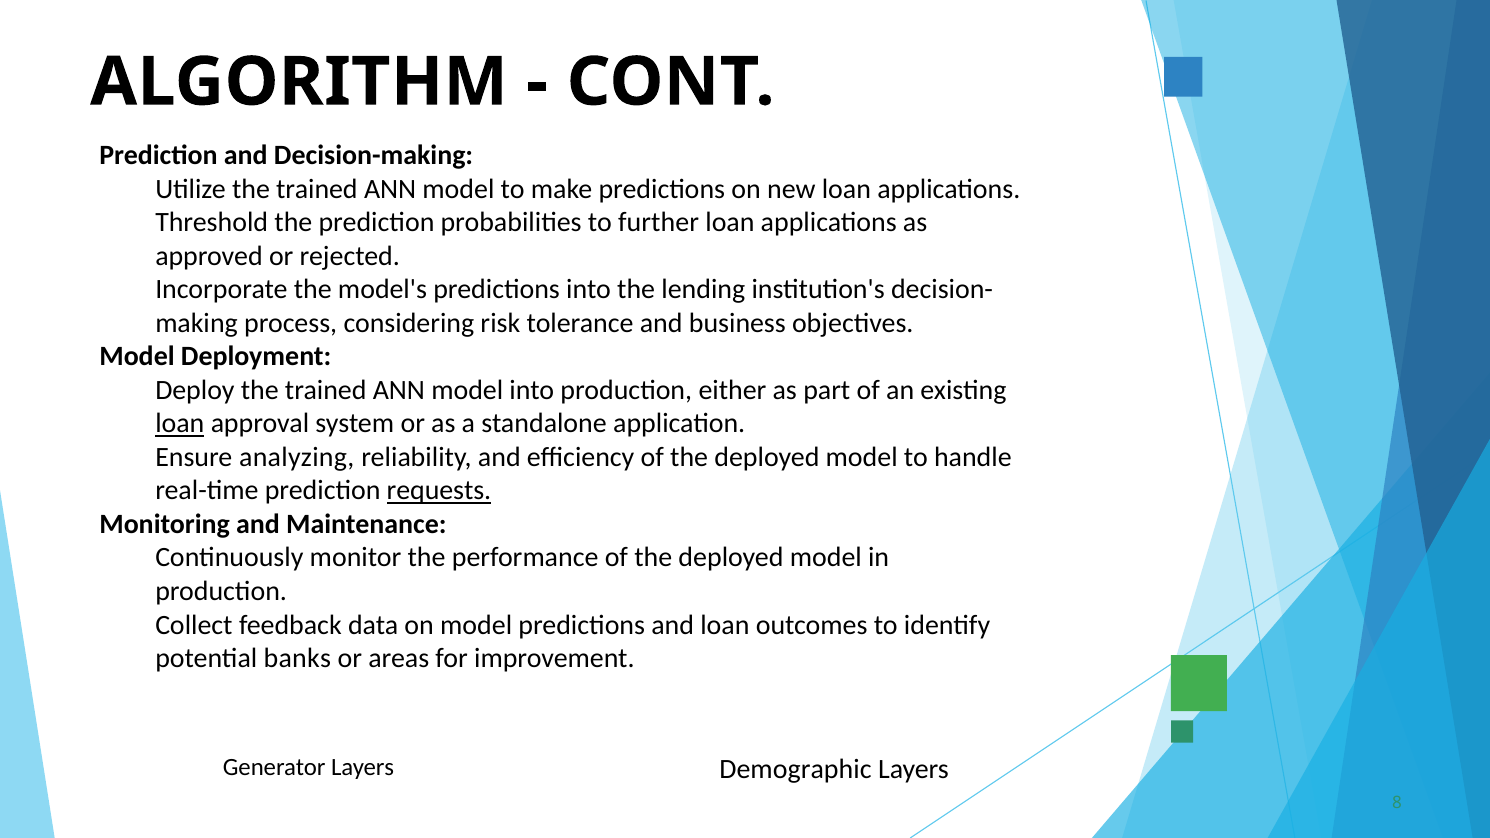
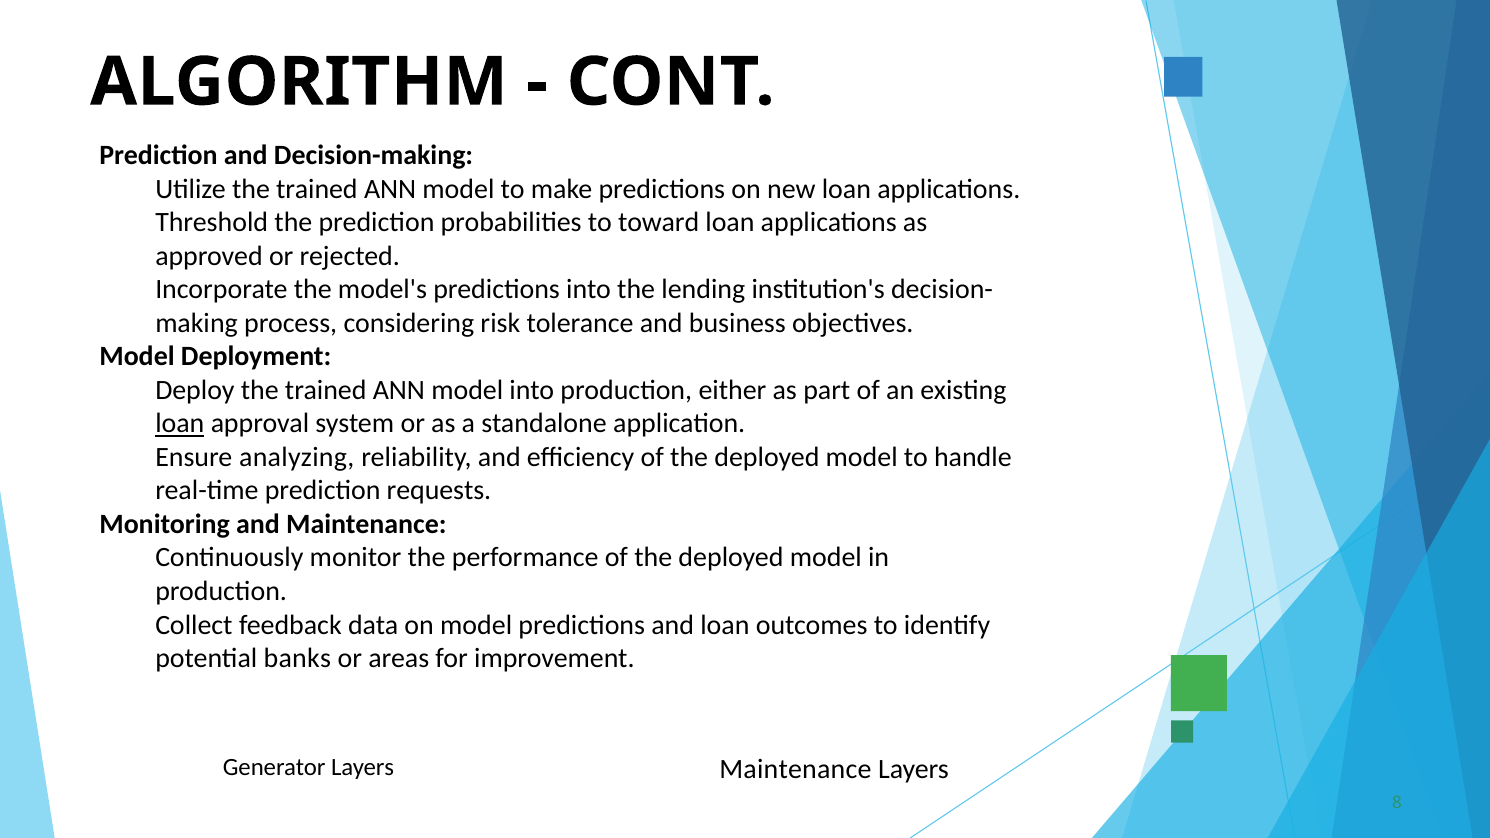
further: further -> toward (659, 223)
requests underline: present -> none (439, 491)
Layers Demographic: Demographic -> Maintenance (795, 770)
